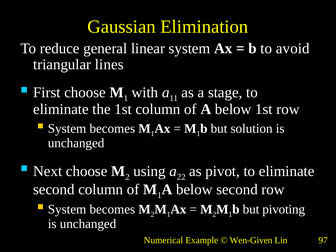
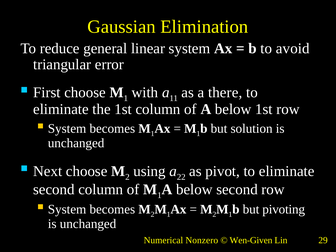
lines: lines -> error (109, 64)
stage: stage -> there (225, 93)
Example: Example -> Nonzero (202, 240)
97: 97 -> 29 (323, 240)
